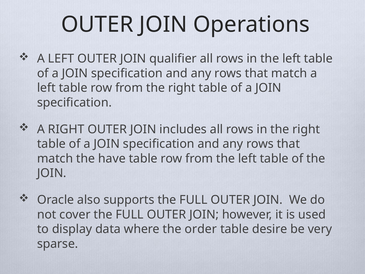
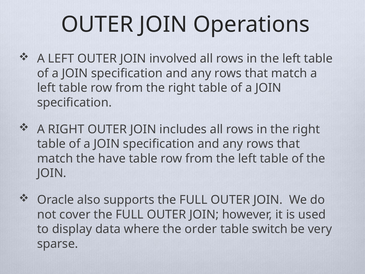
qualifier: qualifier -> involved (173, 59)
desire: desire -> switch (270, 229)
